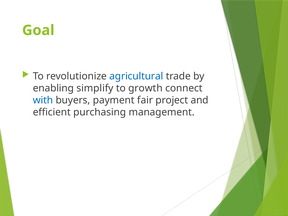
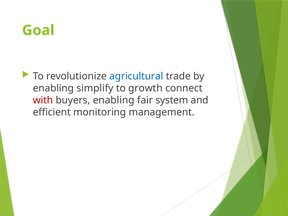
with colour: blue -> red (43, 100)
buyers payment: payment -> enabling (114, 100)
project: project -> system (172, 100)
purchasing: purchasing -> monitoring (100, 112)
